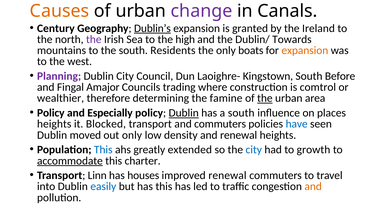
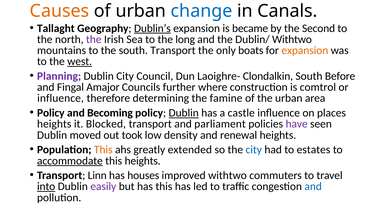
change colour: purple -> blue (202, 11)
Century: Century -> Tallaght (56, 28)
granted: granted -> became (250, 28)
Ireland: Ireland -> Second (319, 28)
high: high -> long (185, 39)
Dublin/ Towards: Towards -> Withtwo (292, 39)
south Residents: Residents -> Transport (173, 50)
west underline: none -> present (80, 62)
Kingstown: Kingstown -> Clondalkin (268, 76)
trading: trading -> further (179, 87)
wealthier: wealthier -> influence (61, 98)
the underline: present -> none (265, 98)
Especially: Especially -> Becoming (110, 113)
a south: south -> castle (241, 113)
and commuters: commuters -> parliament (220, 124)
have colour: blue -> purple (297, 124)
out only: only -> took (132, 135)
This colour: blue -> orange (103, 150)
growth: growth -> estates (313, 150)
this charter: charter -> heights (143, 161)
improved renewal: renewal -> withtwo (227, 176)
into underline: none -> present (46, 187)
easily colour: blue -> purple (103, 187)
and colour: orange -> blue (313, 187)
